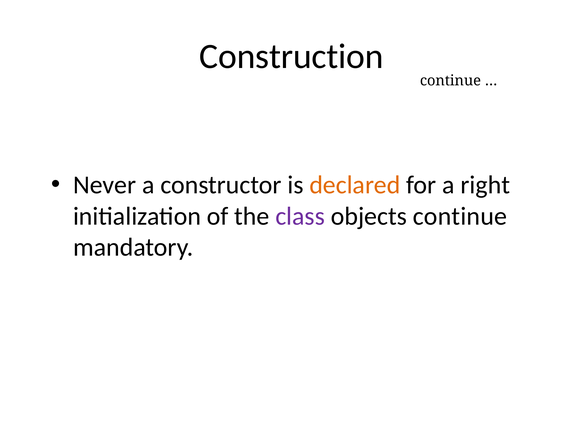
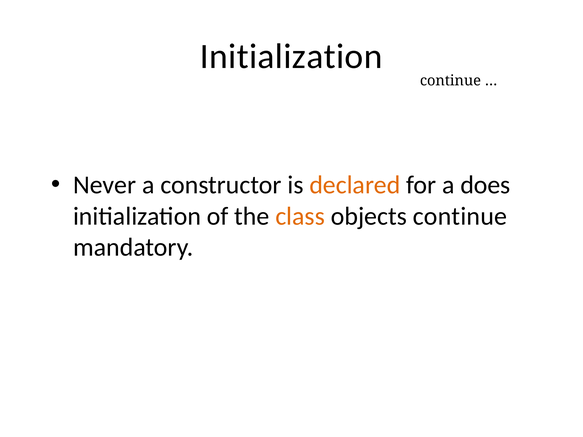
Construction: Construction -> Initialization (291, 56)
right: right -> does (485, 185)
class colour: purple -> orange (300, 216)
